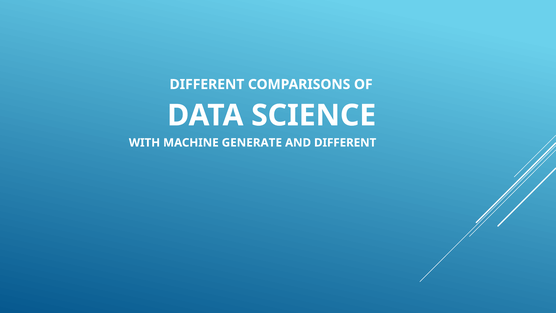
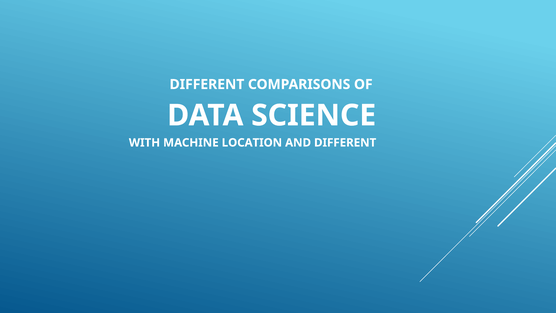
GENERATE: GENERATE -> LOCATION (252, 143)
